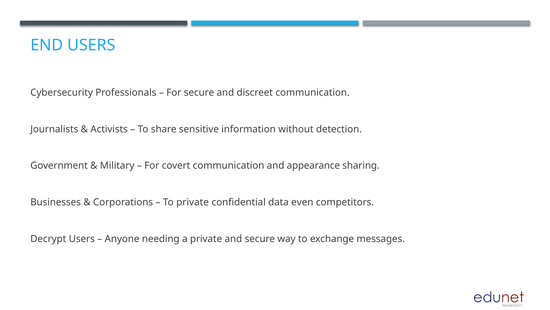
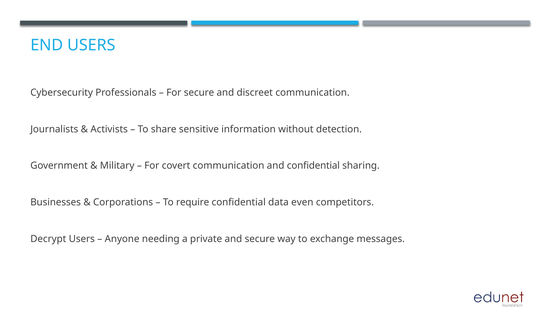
and appearance: appearance -> confidential (313, 165)
To private: private -> require (193, 202)
